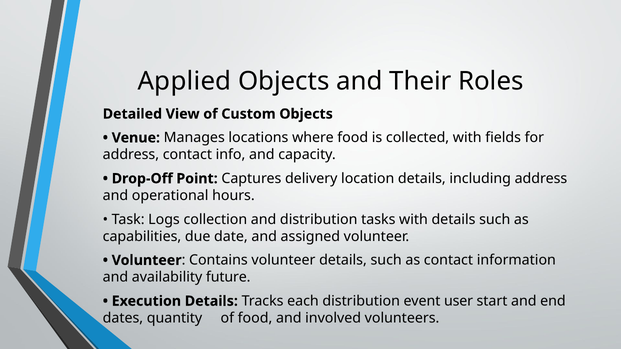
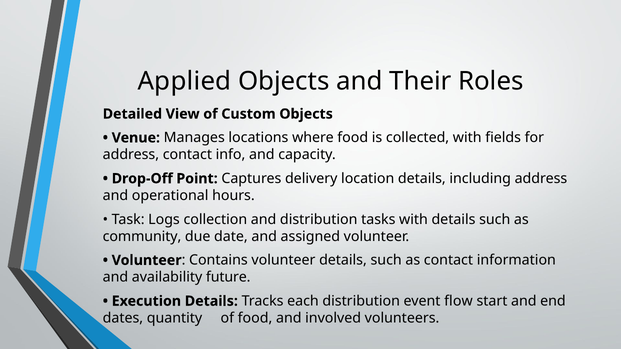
capabilities: capabilities -> community (142, 237)
user: user -> flow (458, 301)
